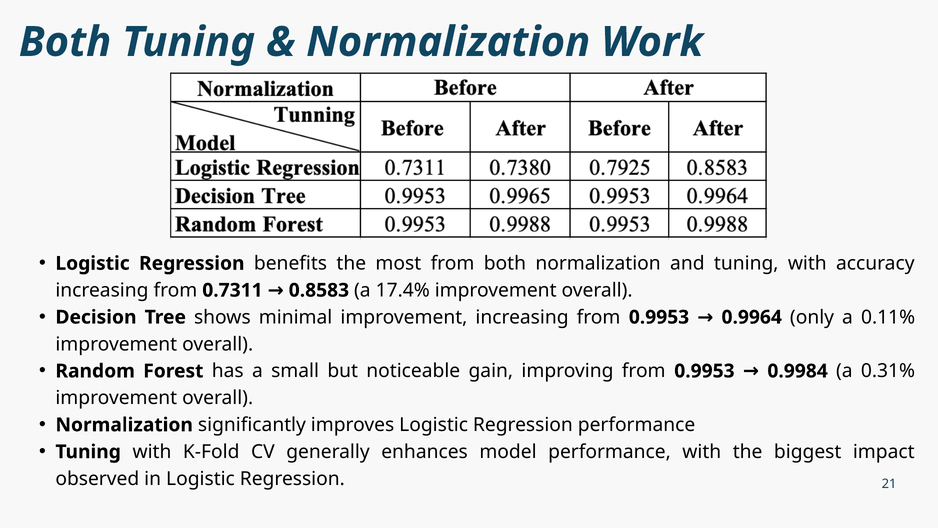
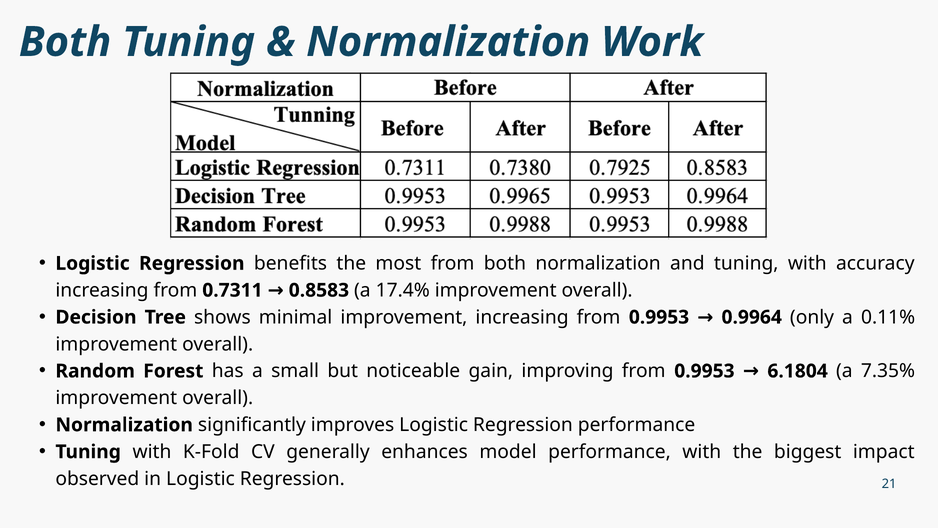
0.9984: 0.9984 -> 6.1804 (798, 371)
0.31%: 0.31% -> 7.35% (888, 371)
